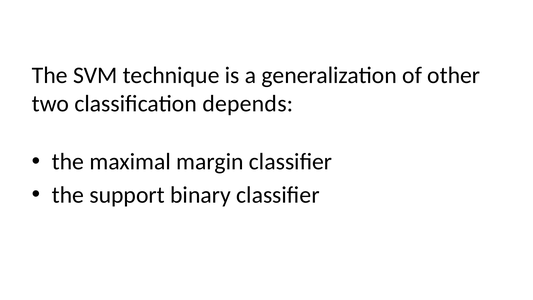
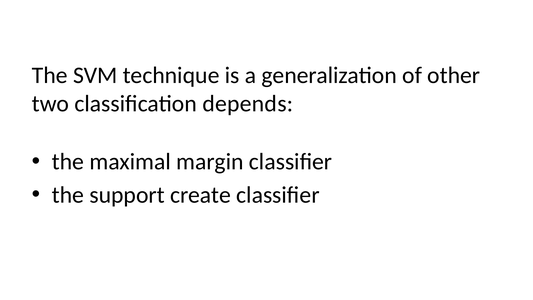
binary: binary -> create (201, 195)
